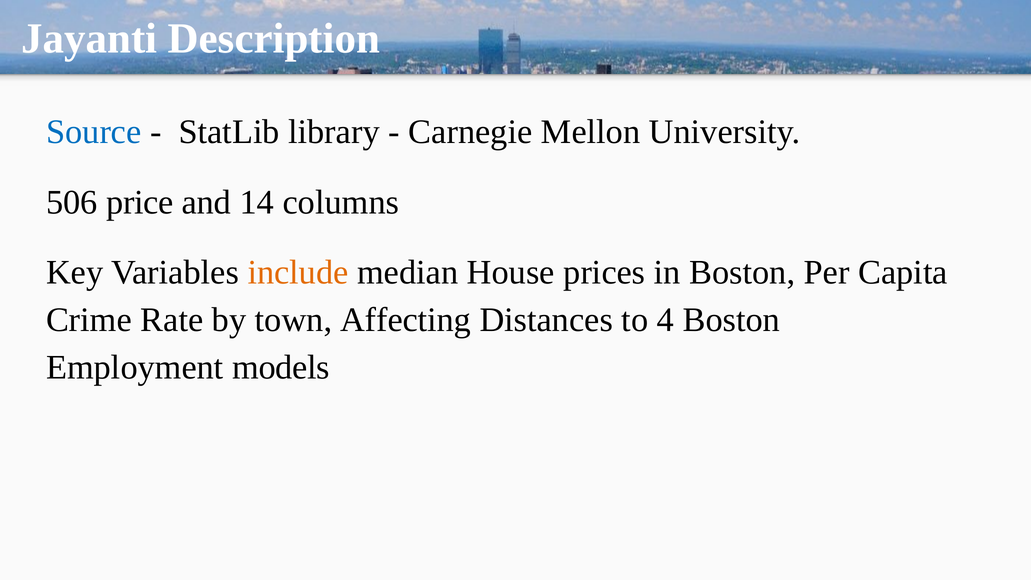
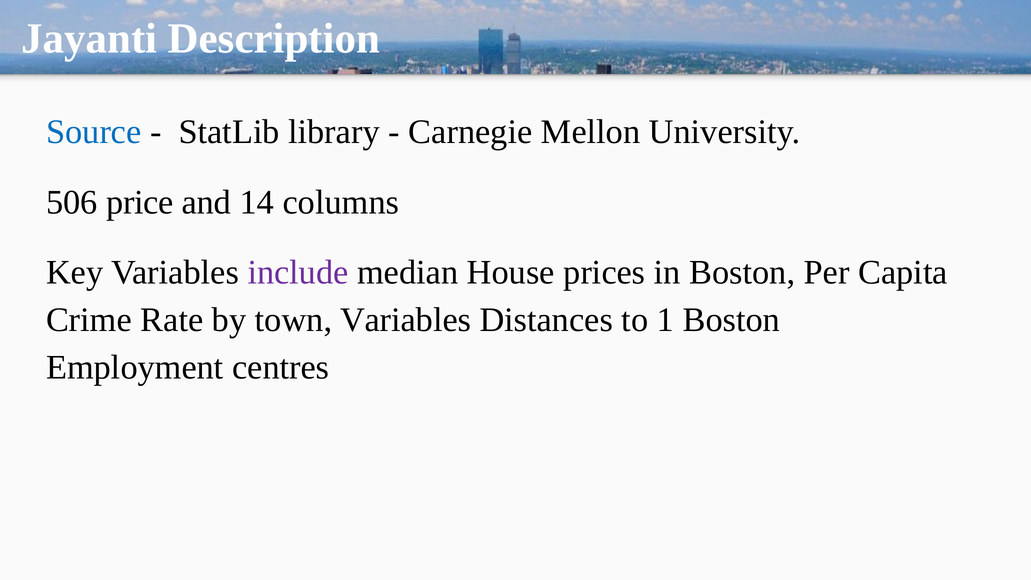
include colour: orange -> purple (298, 273)
town Affecting: Affecting -> Variables (406, 320)
4: 4 -> 1 (665, 320)
models: models -> centres (281, 367)
